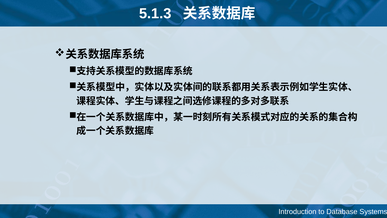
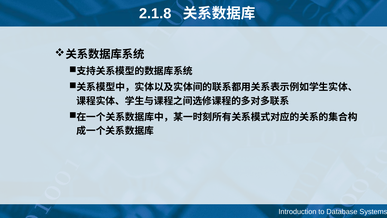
5.1.3: 5.1.3 -> 2.1.8 (155, 14)
